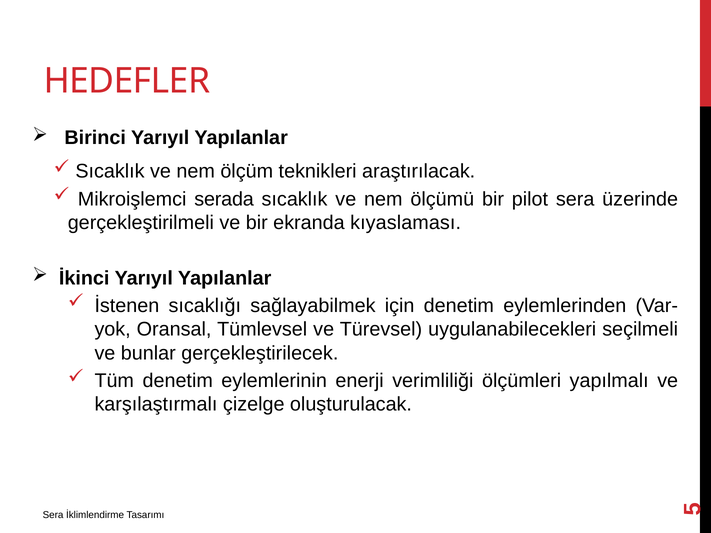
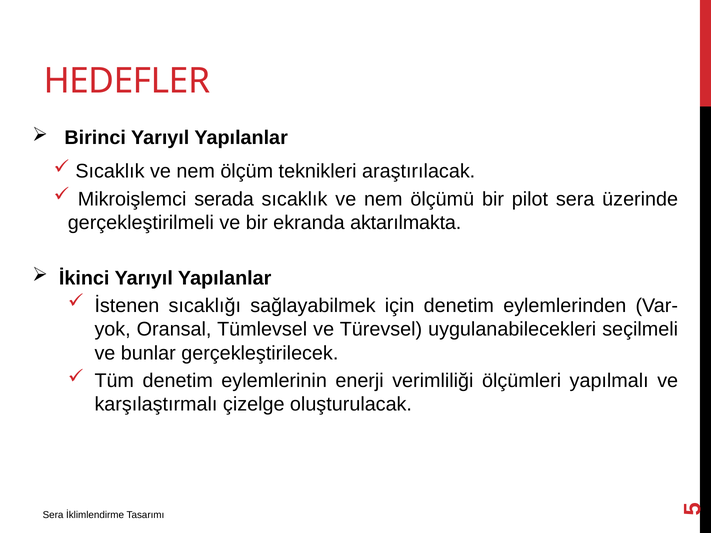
kıyaslaması: kıyaslaması -> aktarılmakta (406, 223)
